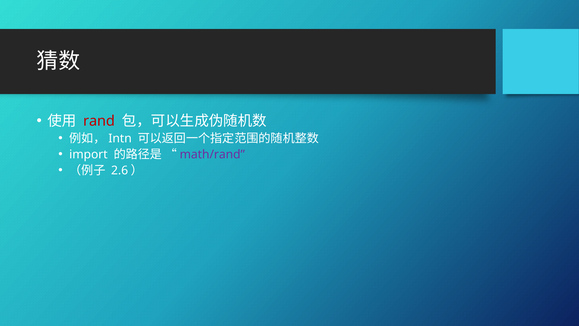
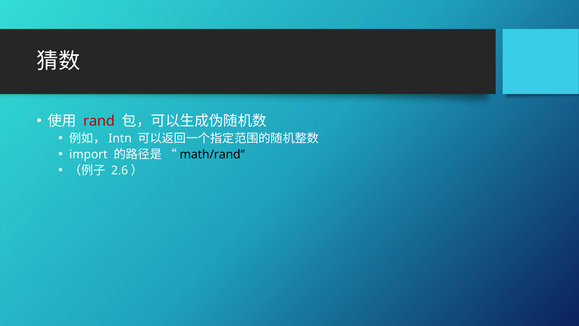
math/rand colour: purple -> black (212, 154)
